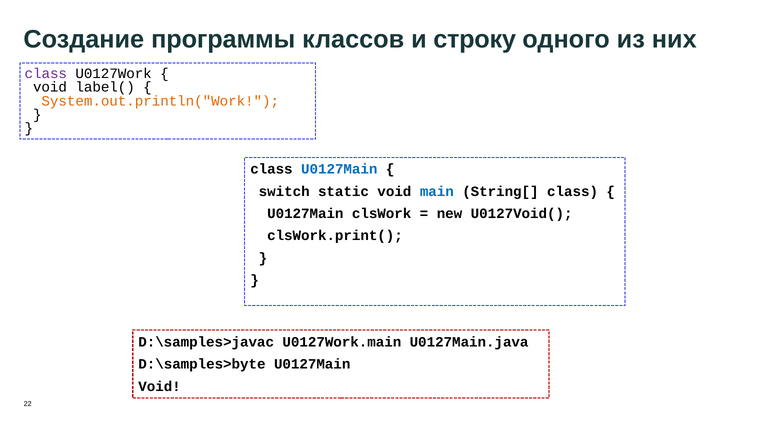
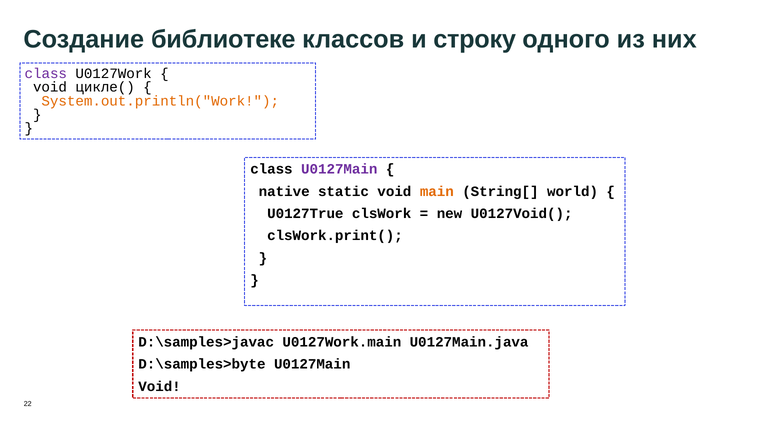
программы: программы -> библиотеке (223, 39)
label(: label( -> цикле( (105, 87)
U0127Main colour: blue -> purple (339, 169)
switch: switch -> native (284, 191)
main colour: blue -> orange (437, 191)
String[ class: class -> world (573, 191)
U0127Main: U0127Main -> U0127True (305, 213)
